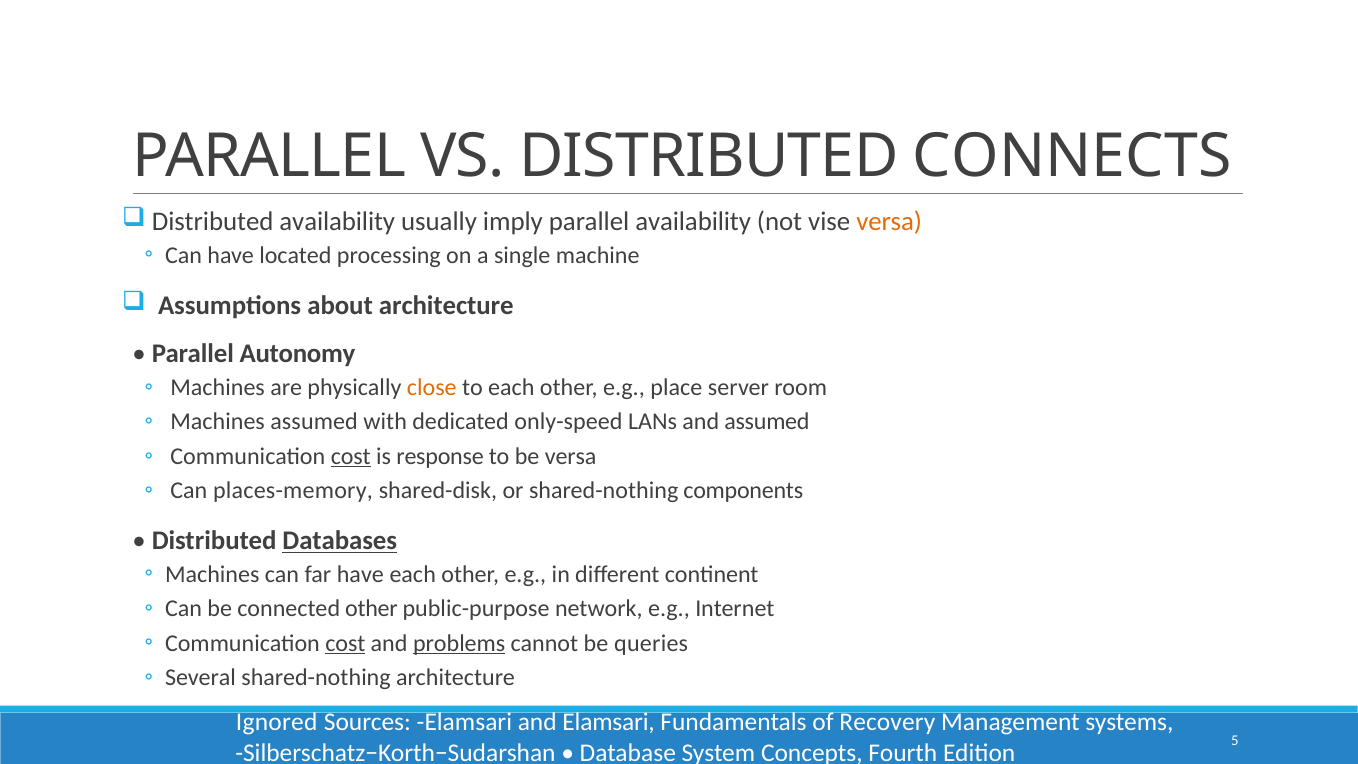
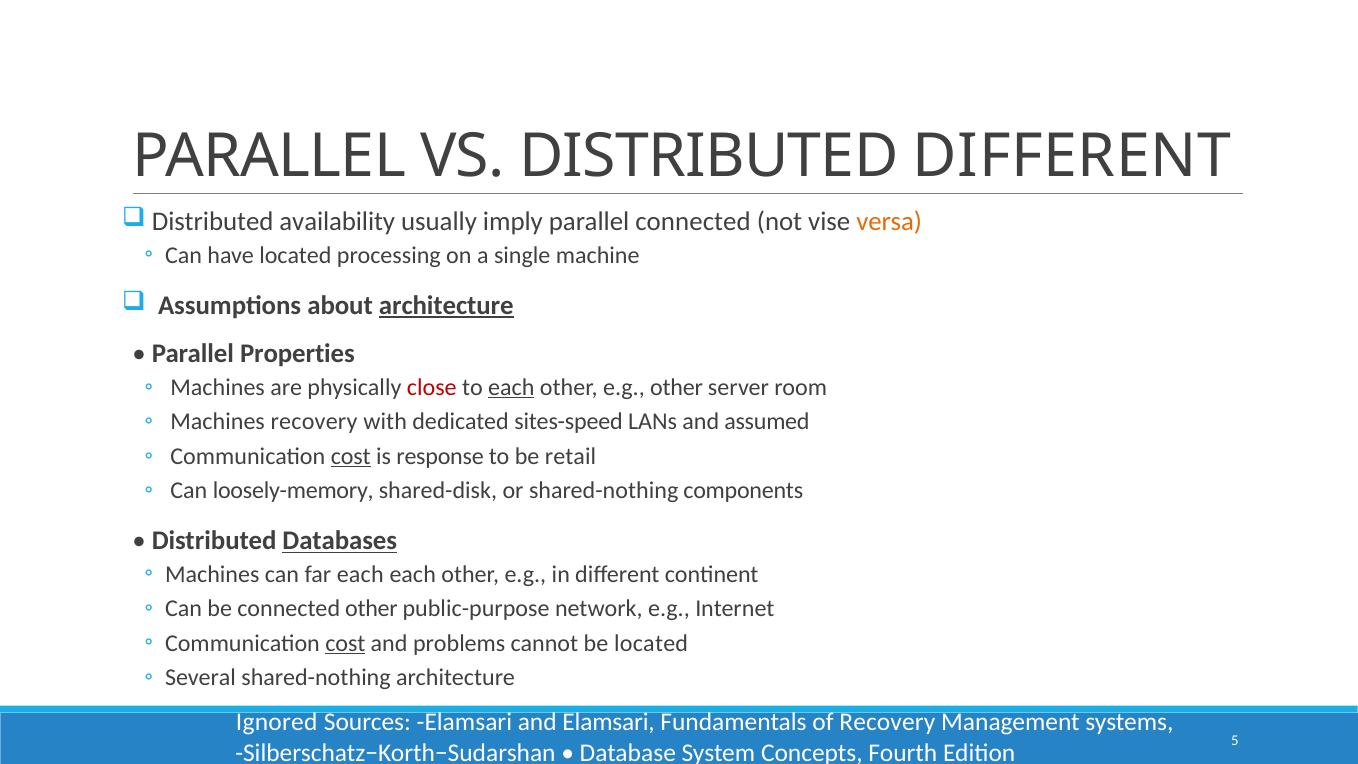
DISTRIBUTED CONNECTS: CONNECTS -> DIFFERENT (1072, 156)
parallel availability: availability -> connected (693, 222)
architecture underline: none -> present (446, 305)
Autonomy: Autonomy -> Properties (297, 354)
close colour: orange -> red (432, 387)
each underline: none -> present (511, 387)
e.g place: place -> other (677, 387)
Machines assumed: assumed -> recovery (314, 422)
only-speed: only-speed -> sites-speed (569, 422)
be versa: versa -> retail (571, 456)
places-memory: places-memory -> loosely-memory (293, 491)
far have: have -> each (360, 574)
problems underline: present -> none (459, 643)
be queries: queries -> located (651, 643)
